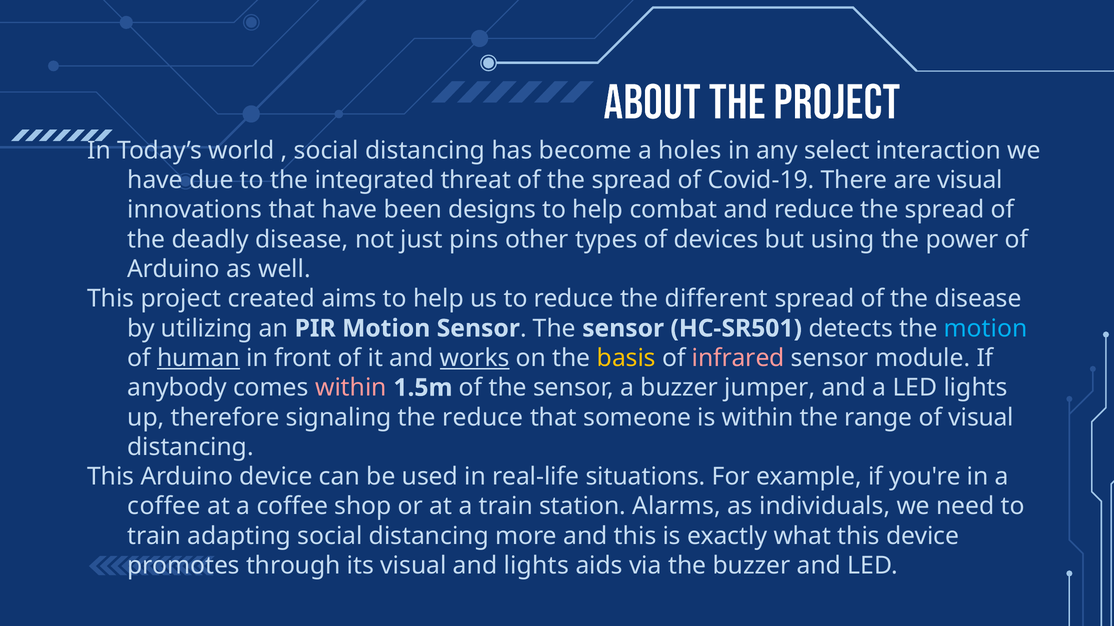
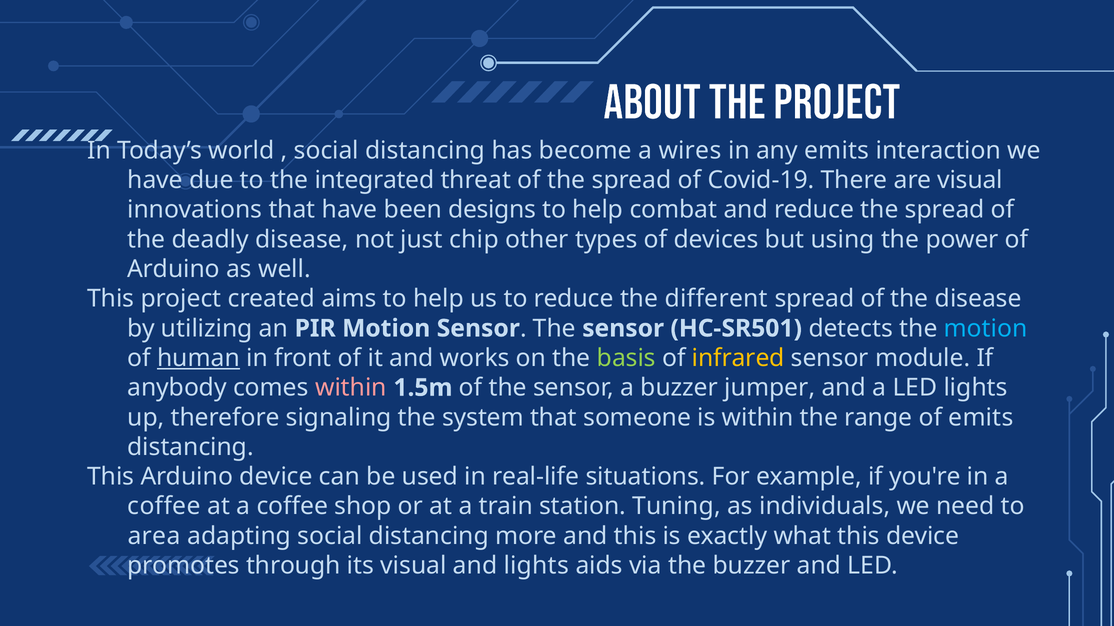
holes: holes -> wires (690, 151)
any select: select -> emits (837, 151)
pins: pins -> chip (474, 240)
works underline: present -> none (475, 358)
basis colour: yellow -> light green (626, 358)
infrared colour: pink -> yellow (738, 358)
the reduce: reduce -> system (483, 418)
of visual: visual -> emits (981, 418)
Alarms: Alarms -> Tuning (676, 507)
train: train -> area (154, 537)
